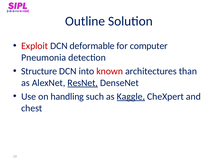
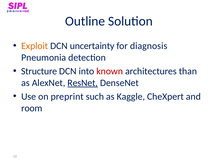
Exploit colour: red -> orange (35, 46)
deformable: deformable -> uncertainty (92, 46)
computer: computer -> diagnosis (149, 46)
handling: handling -> preprint (67, 96)
Kaggle underline: present -> none (131, 96)
chest: chest -> room (32, 108)
